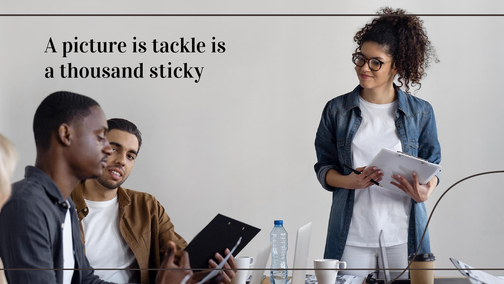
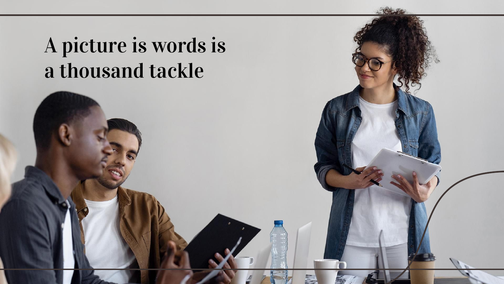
tackle: tackle -> words (179, 46)
sticky: sticky -> tackle (177, 71)
